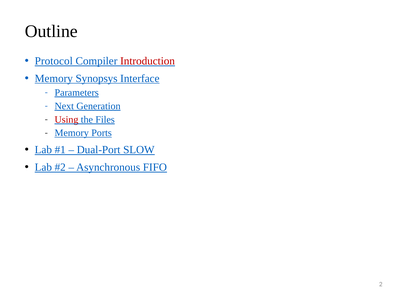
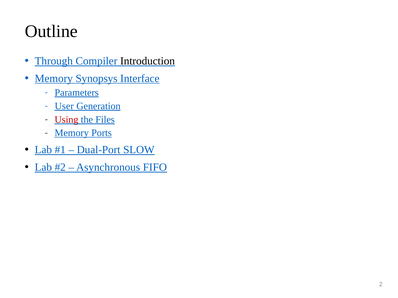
Protocol: Protocol -> Through (54, 61)
Introduction colour: red -> black (148, 61)
Next: Next -> User (64, 106)
